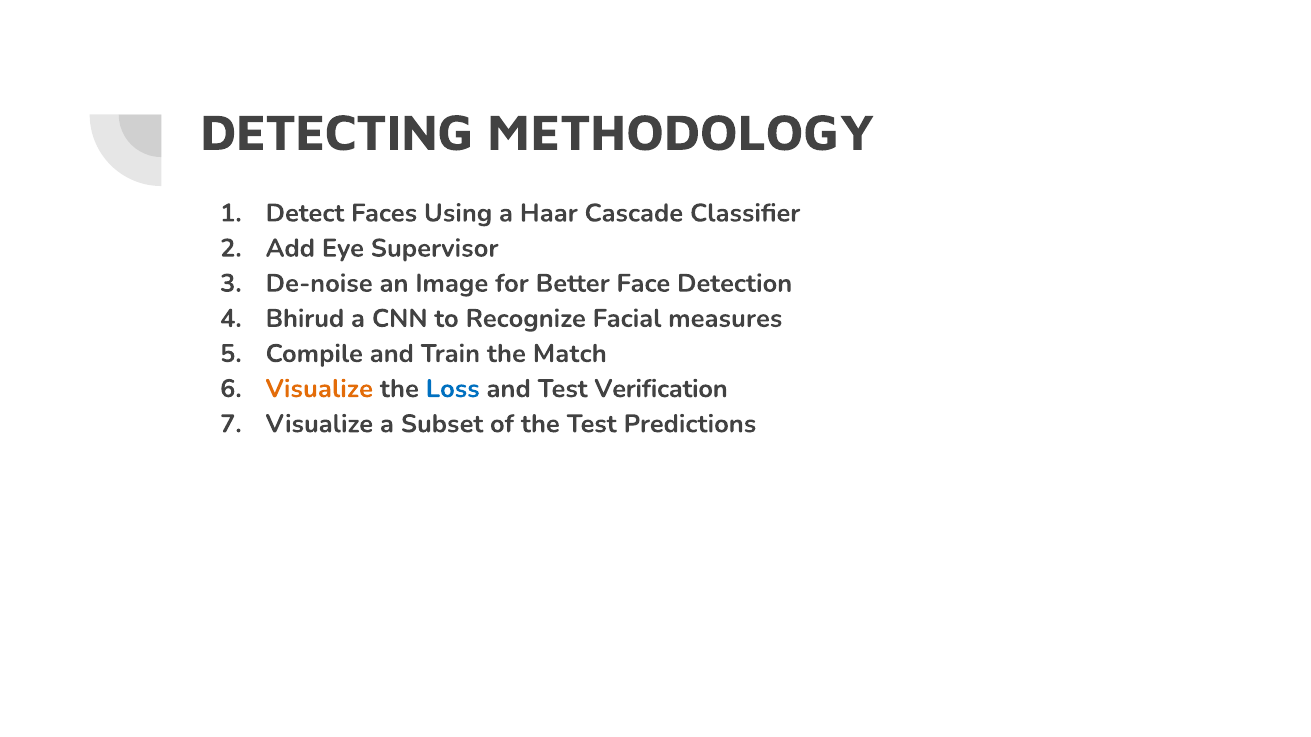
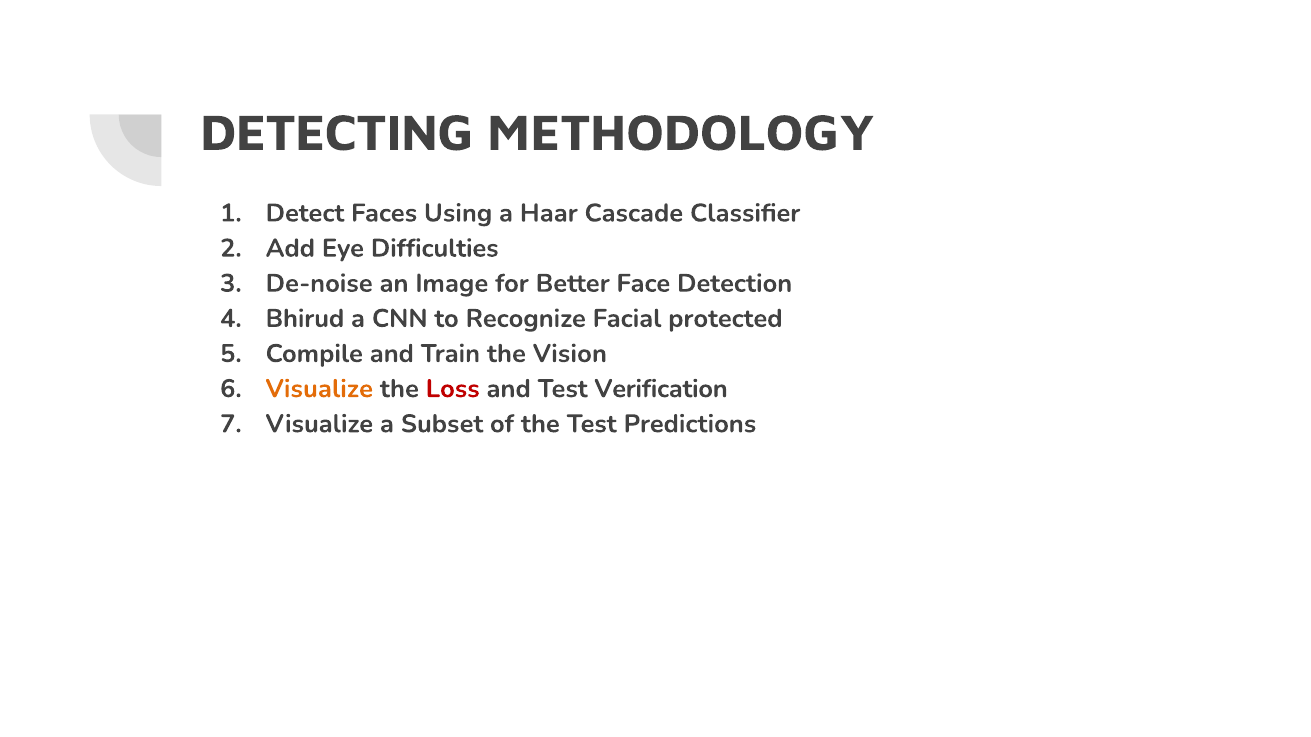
Supervisor: Supervisor -> Difficulties (435, 248)
measures: measures -> protected (725, 319)
Match: Match -> Vision (570, 354)
Loss colour: blue -> red (453, 389)
